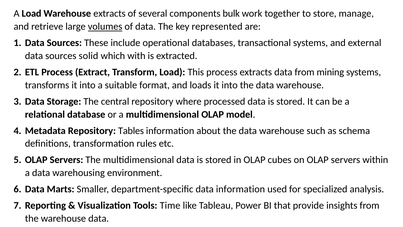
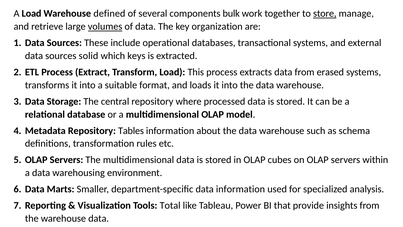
Warehouse extracts: extracts -> defined (109, 14)
store underline: none -> present (325, 14)
represented: represented -> organization (217, 27)
with: with -> keys (136, 56)
mining: mining -> erased (330, 72)
Time: Time -> Total (170, 205)
